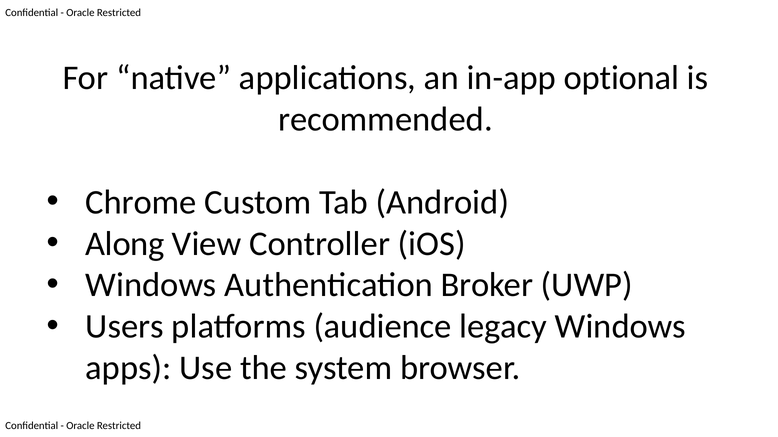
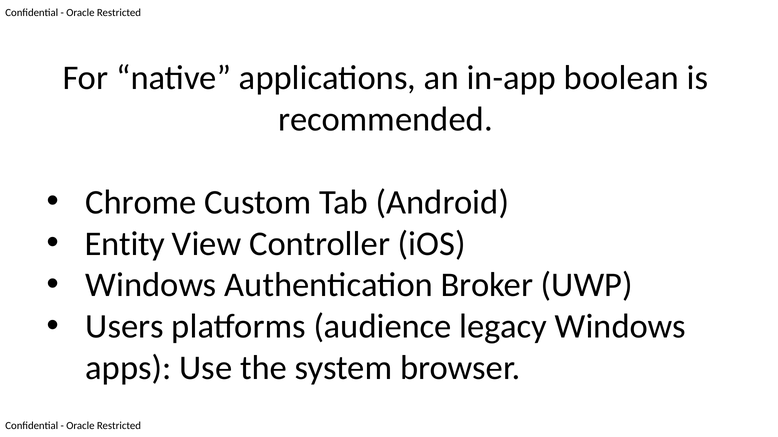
optional: optional -> boolean (621, 78)
Along: Along -> Entity (125, 244)
